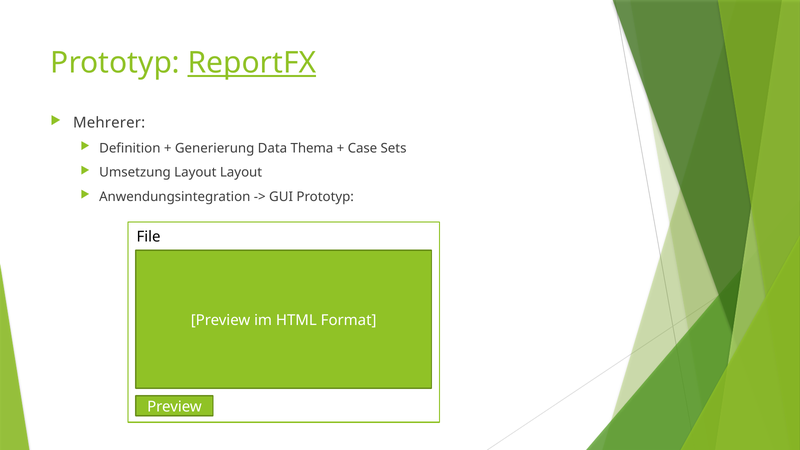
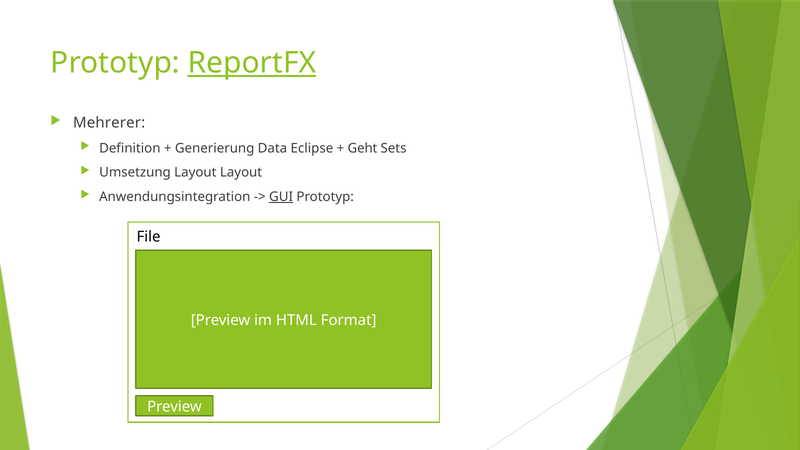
Thema: Thema -> Eclipse (312, 148)
Case: Case -> Geht (362, 148)
GUI underline: none -> present (281, 197)
